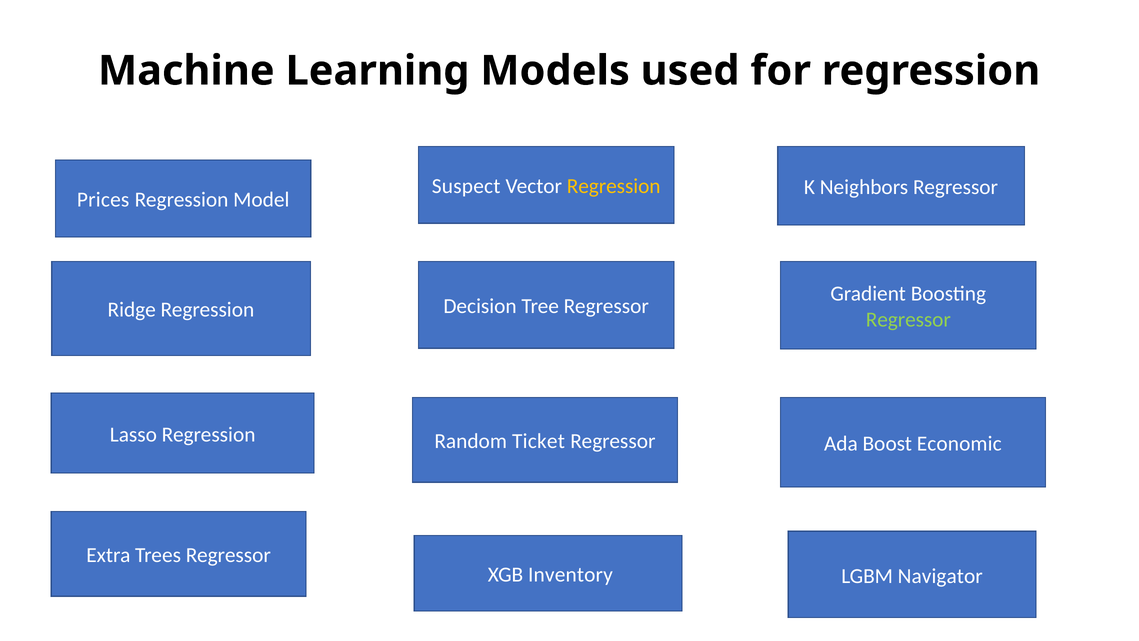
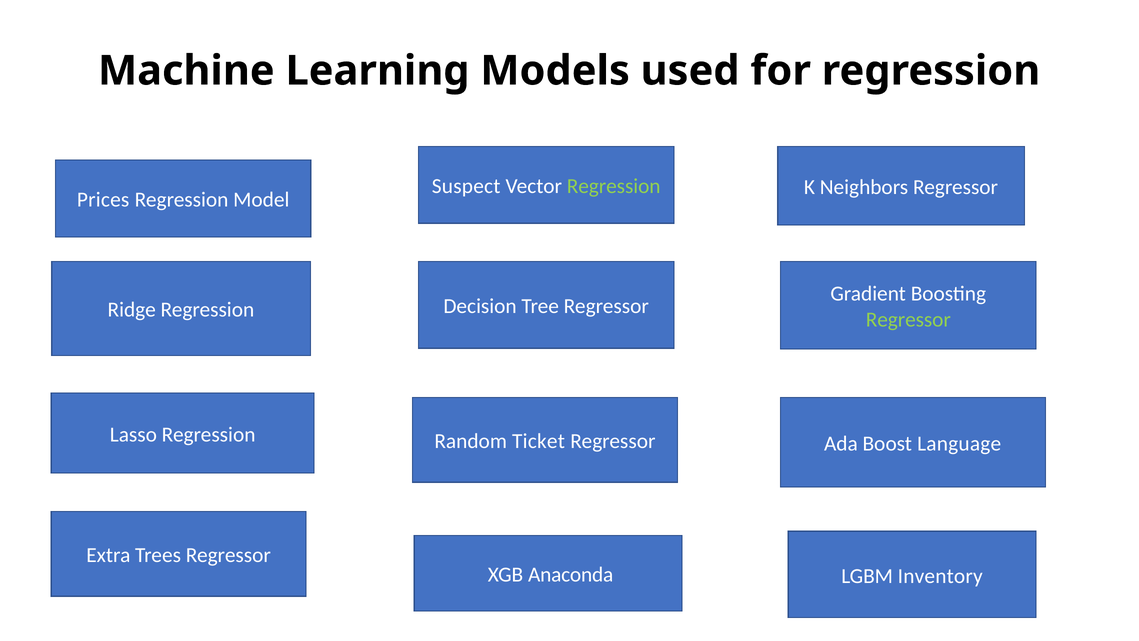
Regression colour: yellow -> light green (614, 186)
Economic: Economic -> Language (959, 444)
Inventory: Inventory -> Anaconda (571, 575)
Navigator: Navigator -> Inventory (940, 576)
